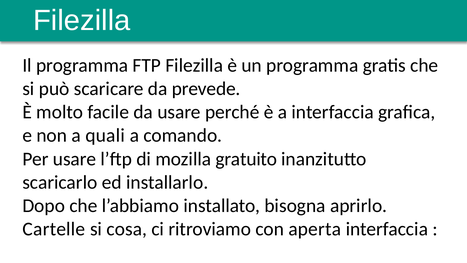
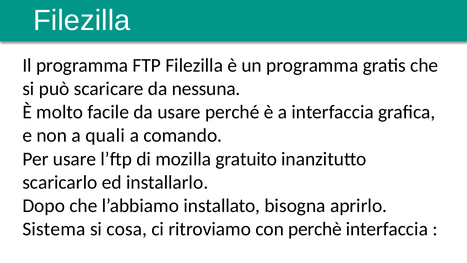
prevede: prevede -> nessuna (206, 89)
Cartelle: Cartelle -> Sistema (54, 229)
aperta: aperta -> perchè (315, 229)
